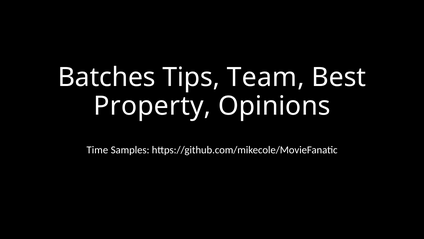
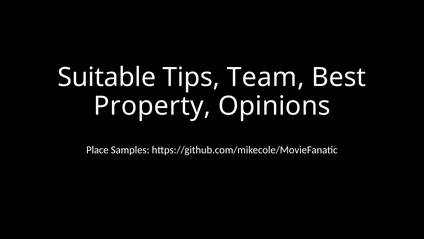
Batches: Batches -> Suitable (107, 77)
Time: Time -> Place (97, 150)
